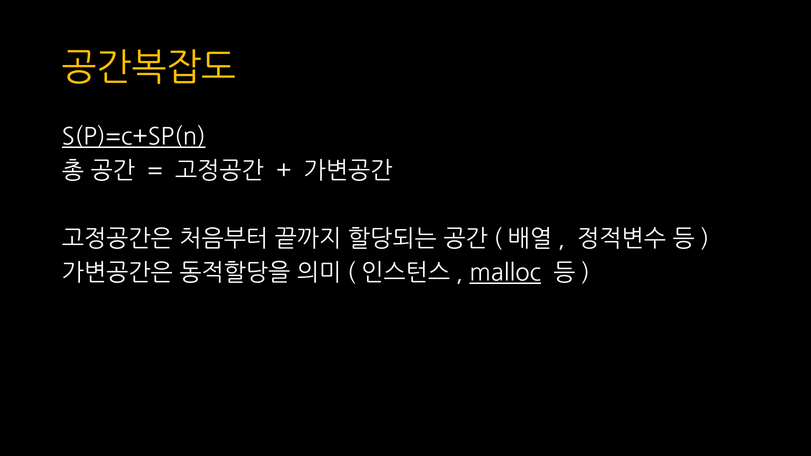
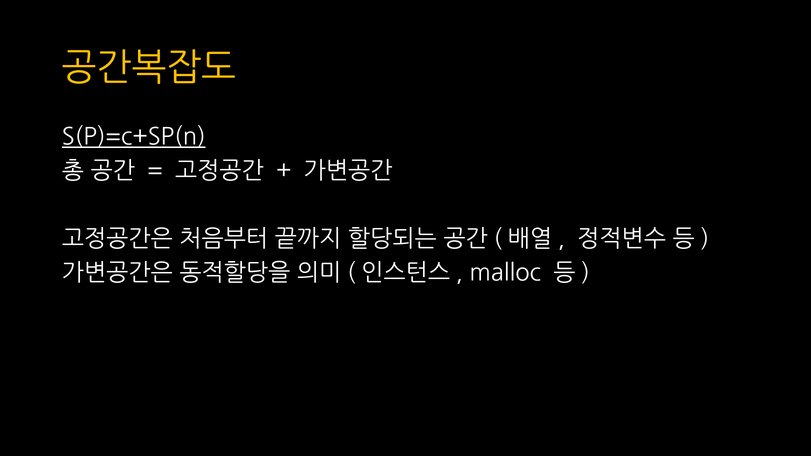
malloc underline: present -> none (505, 273)
